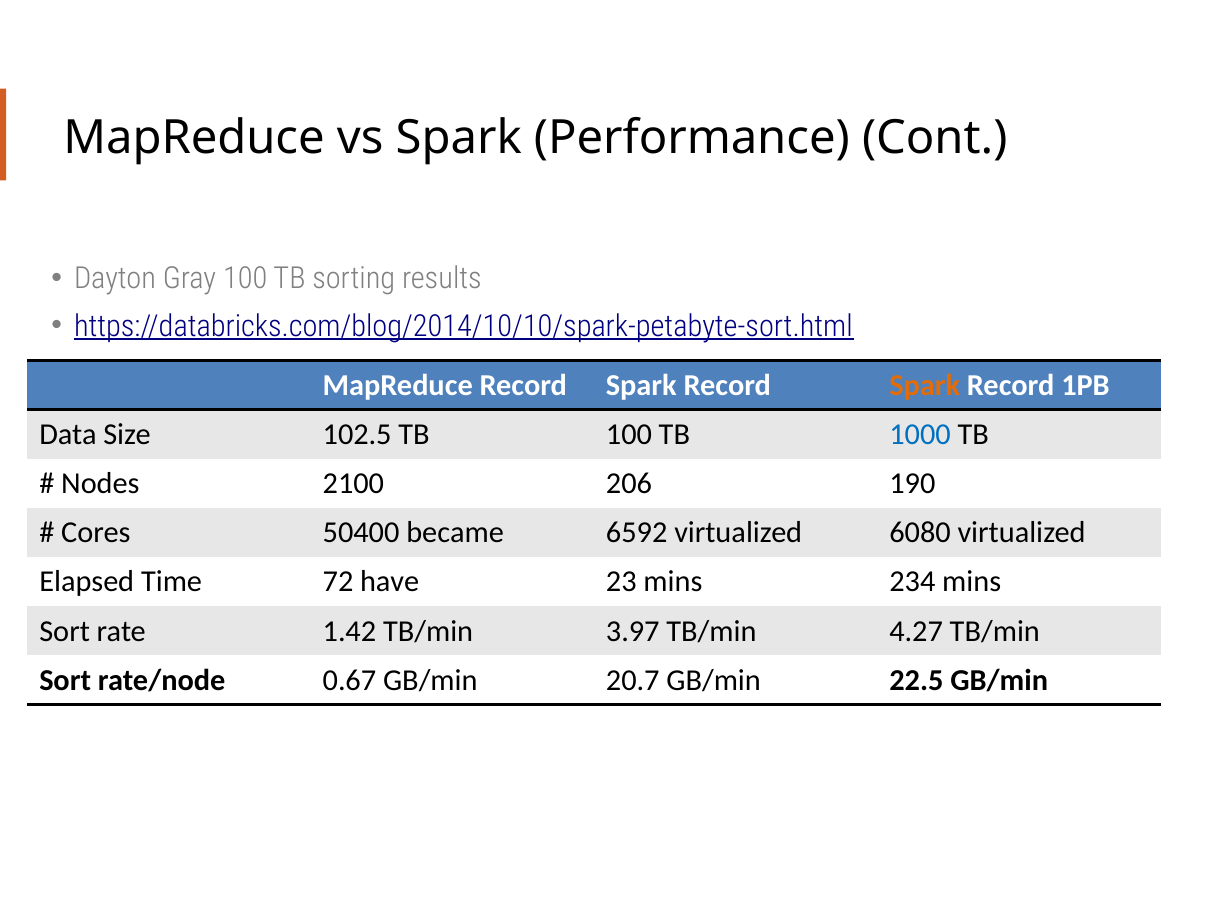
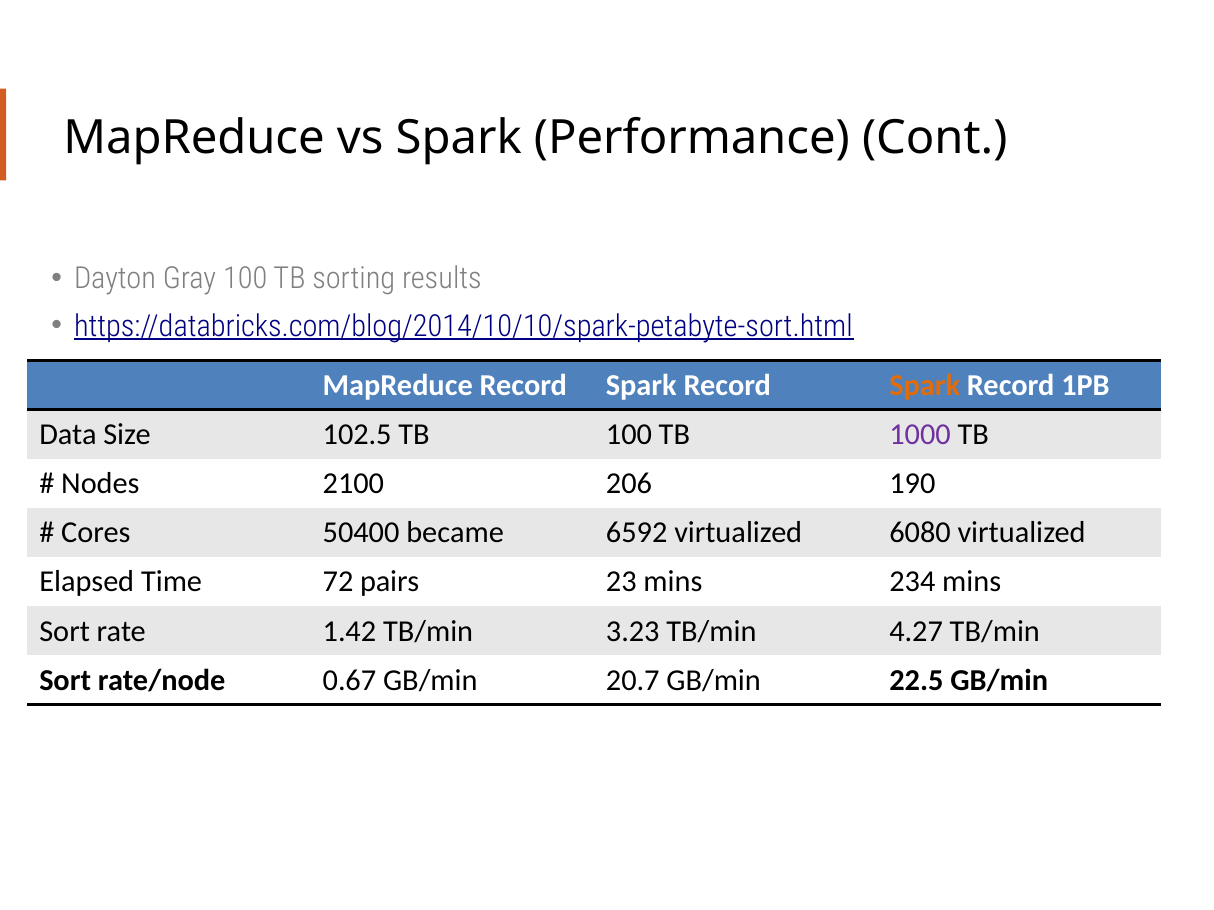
1000 colour: blue -> purple (920, 435)
have: have -> pairs (390, 582)
3.97: 3.97 -> 3.23 (633, 631)
